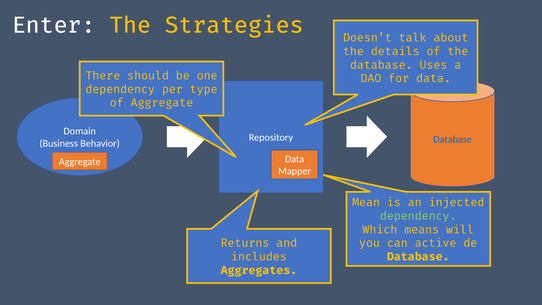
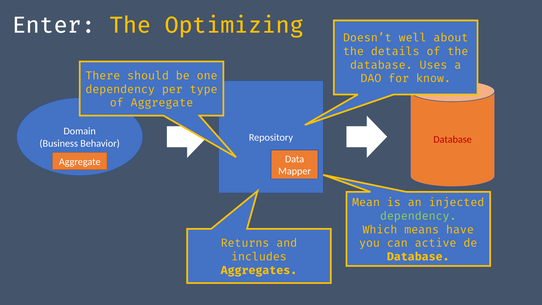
Strategies: Strategies -> Optimizing (234, 25)
talk: talk -> well (413, 38)
for data: data -> know (434, 79)
Database colour: blue -> red (453, 140)
will: will -> have (460, 230)
